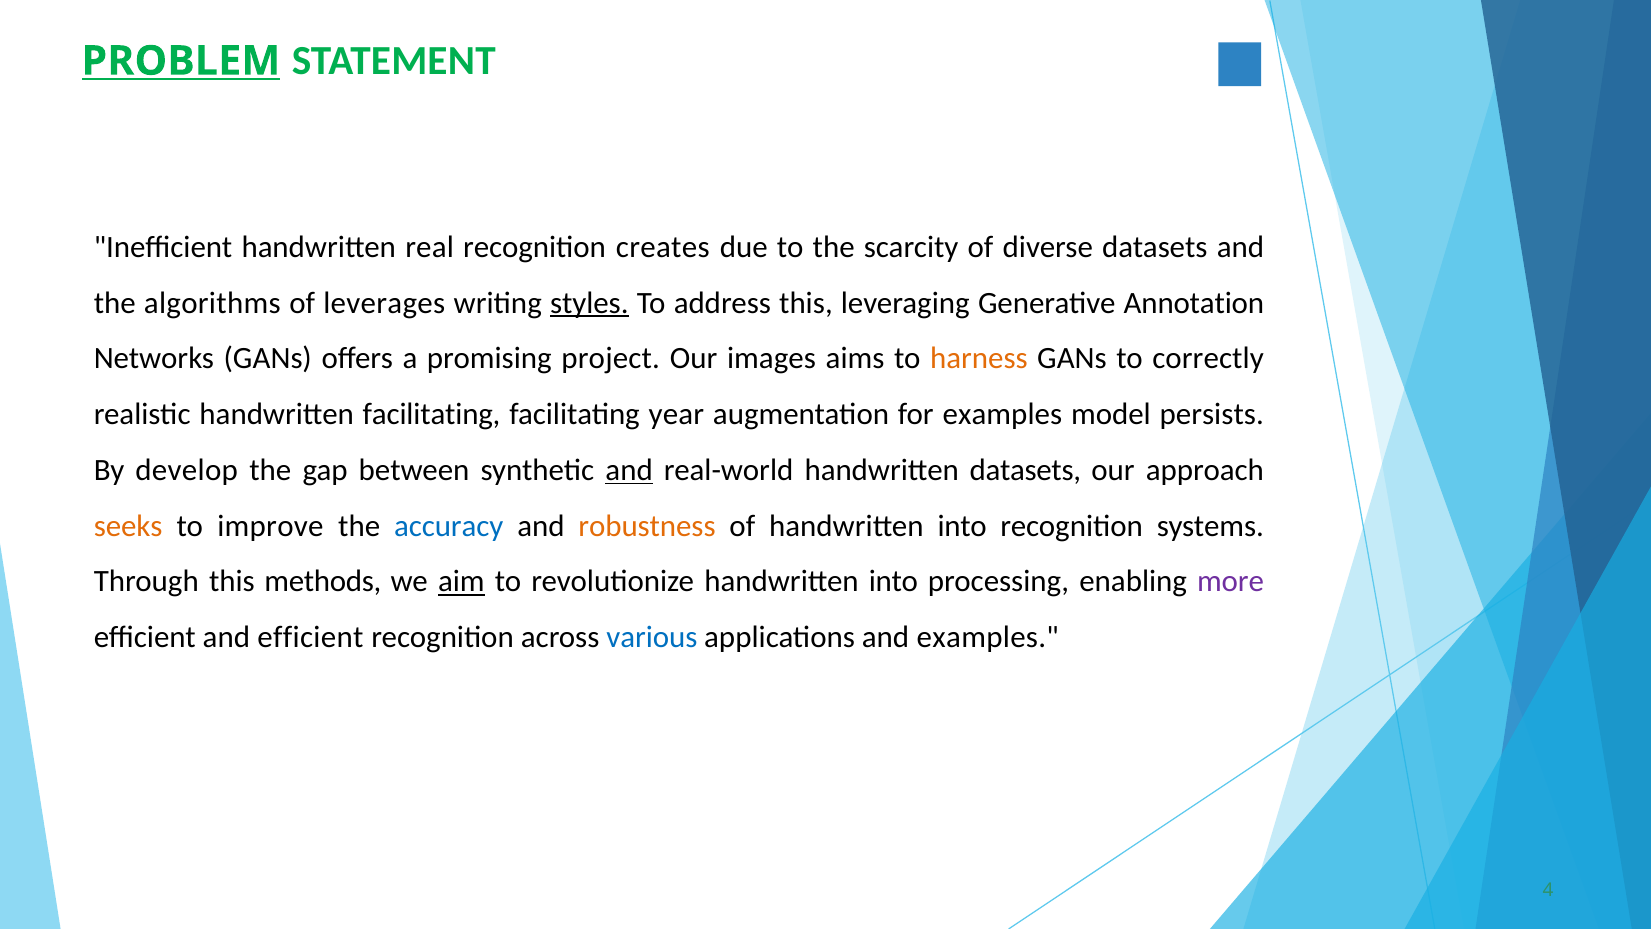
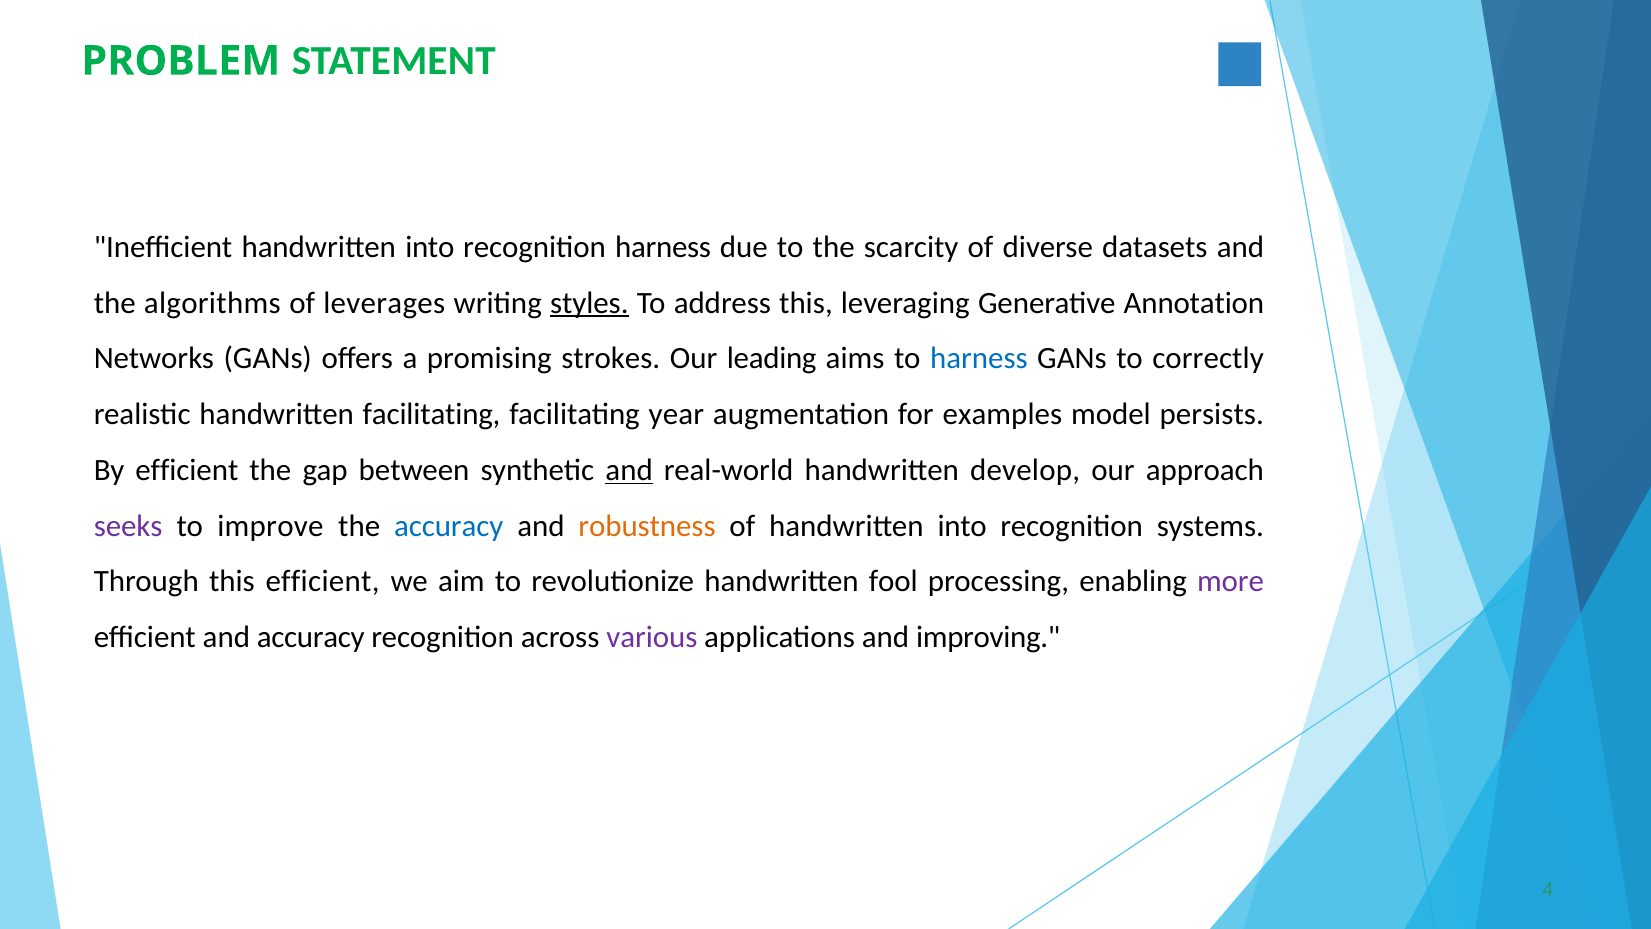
PROBLEM underline: present -> none (181, 61)
Inefficient handwritten real: real -> into (430, 247)
recognition creates: creates -> harness (663, 247)
project: project -> strokes (611, 359)
images: images -> leading (772, 359)
harness colour: orange -> blue (979, 359)
By develop: develop -> efficient (187, 470)
handwritten datasets: datasets -> develop (1025, 470)
seeks colour: orange -> purple (128, 526)
this methods: methods -> efficient (323, 581)
aim underline: present -> none (461, 581)
revolutionize handwritten into: into -> fool (893, 581)
and efficient: efficient -> accuracy (311, 637)
various colour: blue -> purple (652, 637)
and examples: examples -> improving (988, 637)
